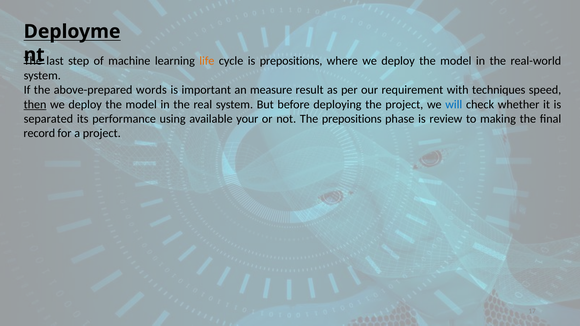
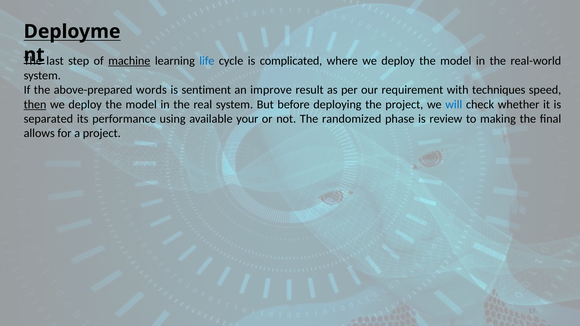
machine underline: none -> present (129, 61)
life colour: orange -> blue (207, 61)
is prepositions: prepositions -> complicated (291, 61)
important: important -> sentiment (206, 90)
measure: measure -> improve (271, 90)
The prepositions: prepositions -> randomized (352, 119)
record: record -> allows (39, 133)
